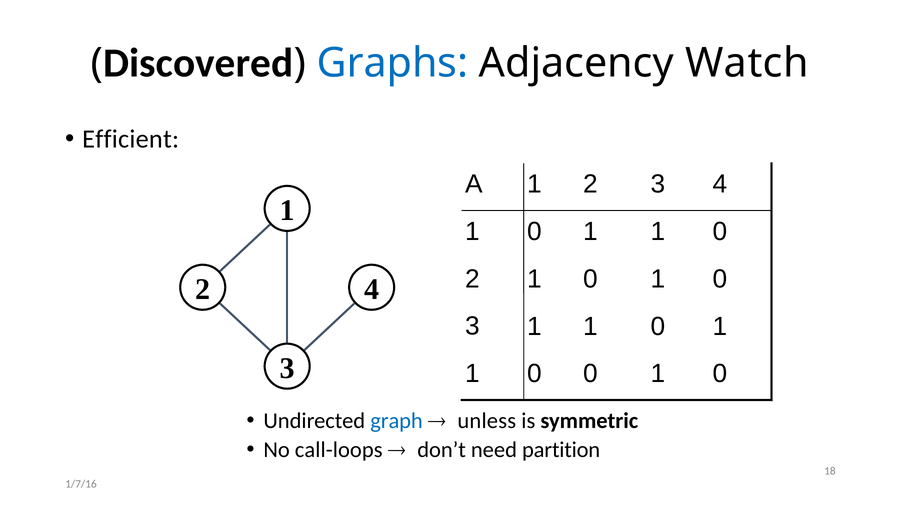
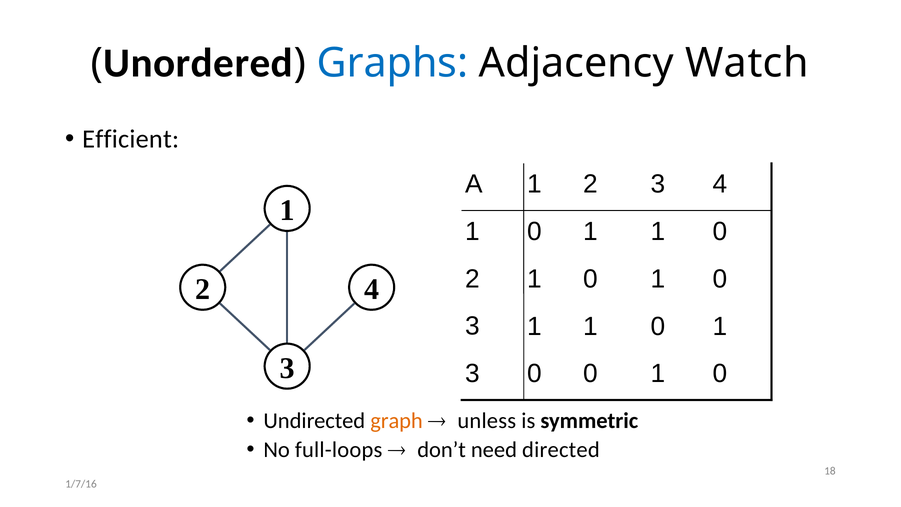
Discovered: Discovered -> Unordered (198, 63)
1: 1 -> 3 (472, 373)
graph colour: blue -> orange (397, 421)
call-loops: call-loops -> full-loops (339, 450)
partition: partition -> directed (561, 450)
